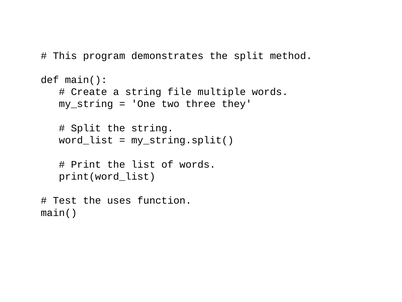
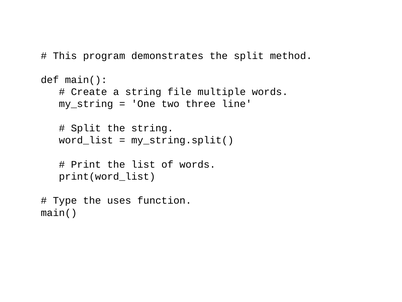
they: they -> line (237, 104)
Test: Test -> Type (65, 200)
